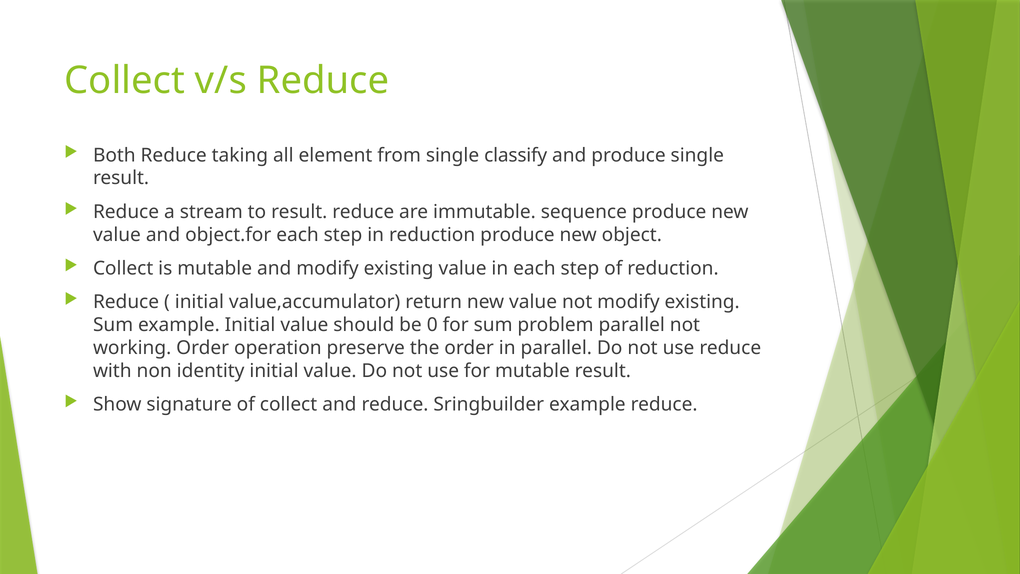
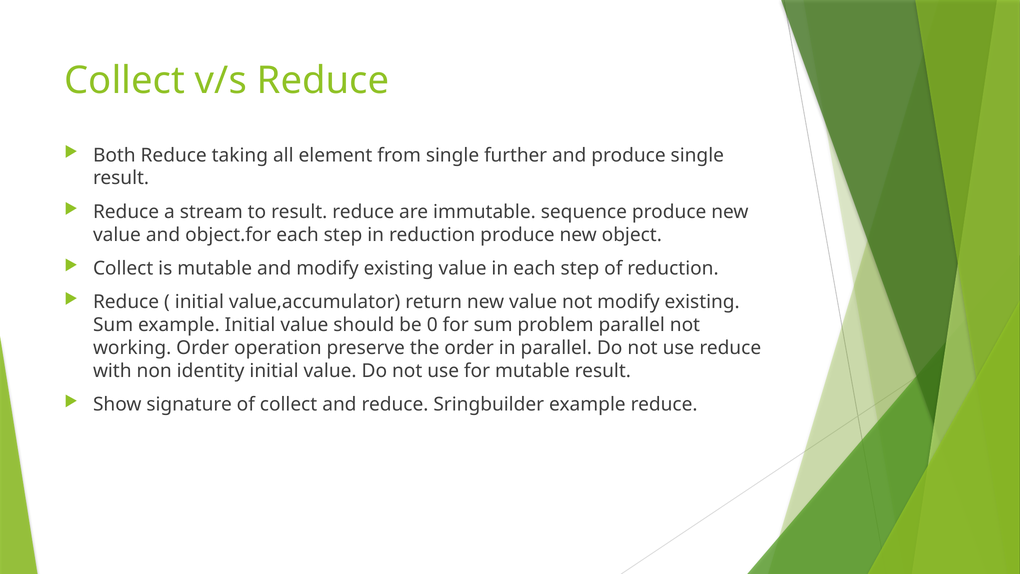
classify: classify -> further (516, 155)
